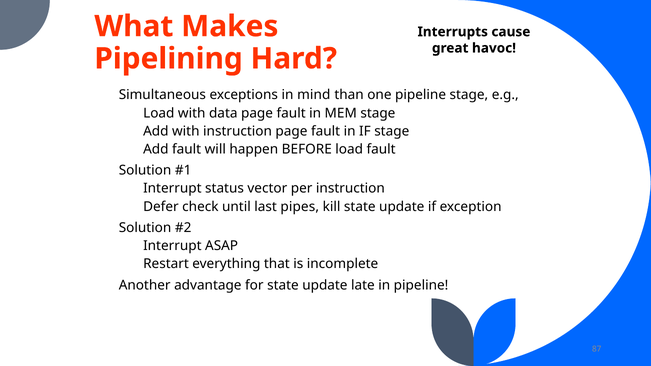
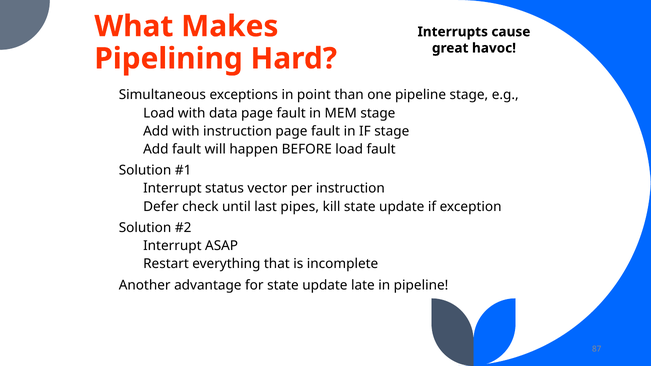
mind: mind -> point (314, 95)
